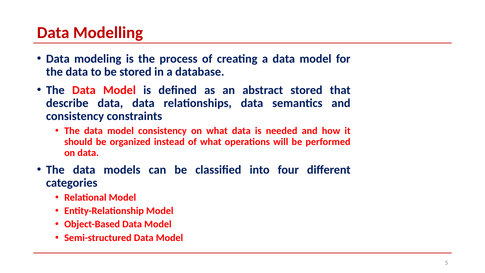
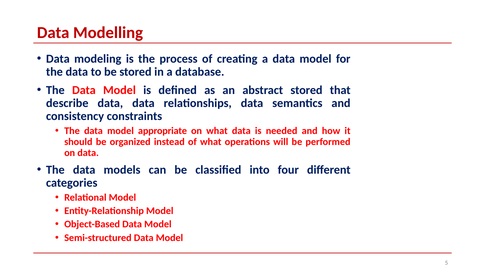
model consistency: consistency -> appropriate (163, 131)
